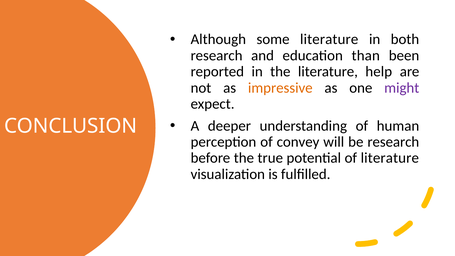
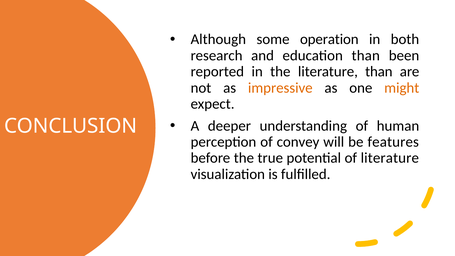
some literature: literature -> operation (329, 39)
literature help: help -> than (379, 72)
might colour: purple -> orange (402, 88)
be research: research -> features (393, 142)
